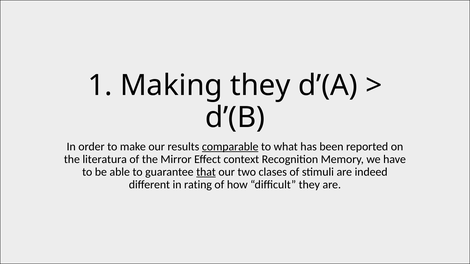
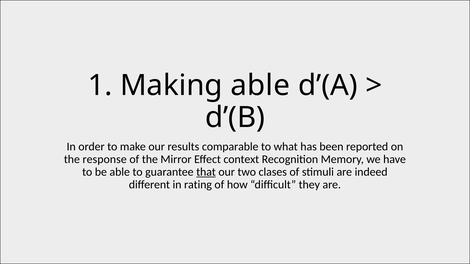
Making they: they -> able (260, 86)
comparable underline: present -> none (230, 147)
literatura: literatura -> response (105, 160)
